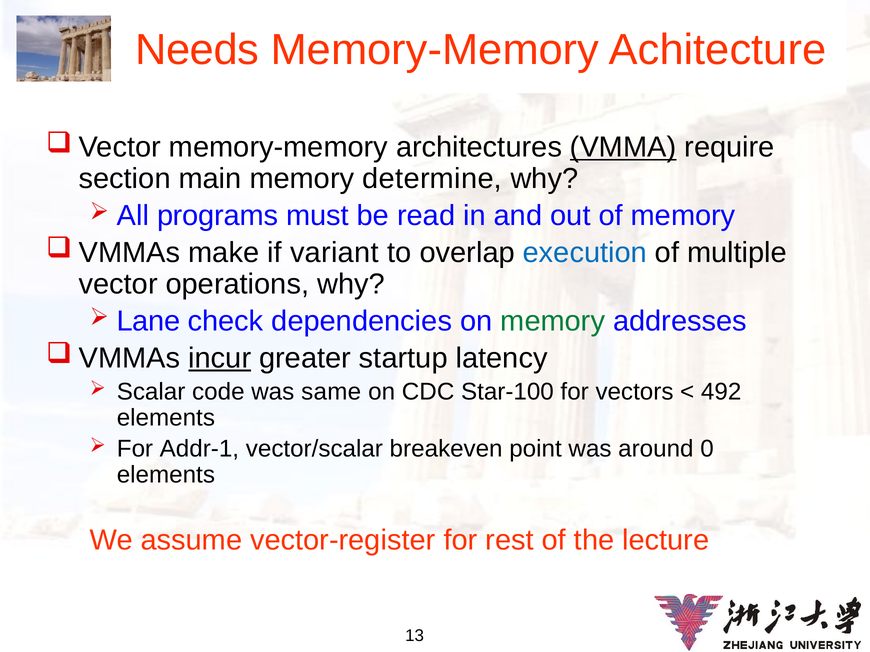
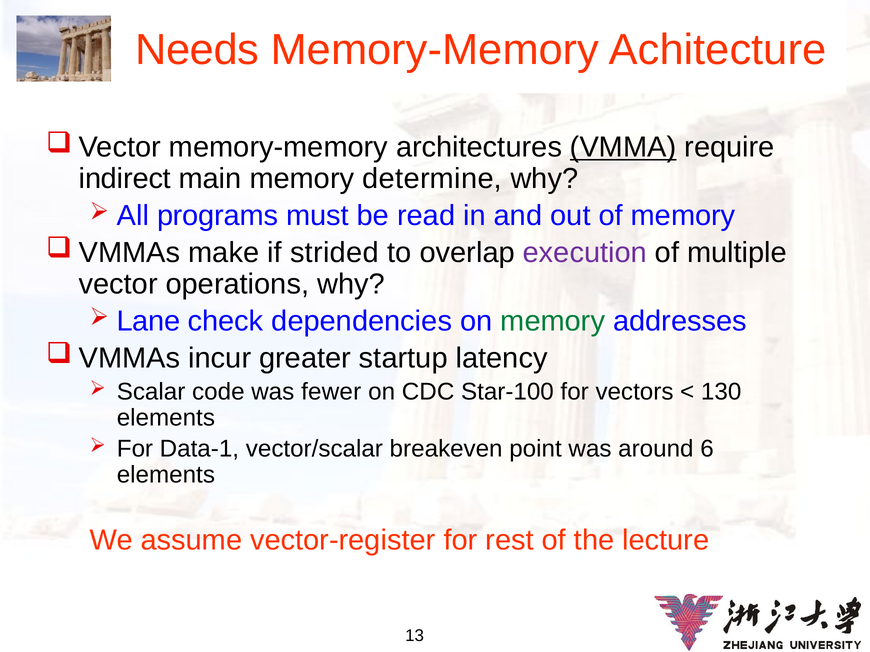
section: section -> indirect (125, 179)
variant: variant -> strided (334, 253)
execution colour: blue -> purple (585, 253)
incur underline: present -> none (220, 358)
same: same -> fewer (331, 392)
492: 492 -> 130 (721, 392)
Addr-1: Addr-1 -> Data-1 (199, 449)
0: 0 -> 6 (707, 449)
